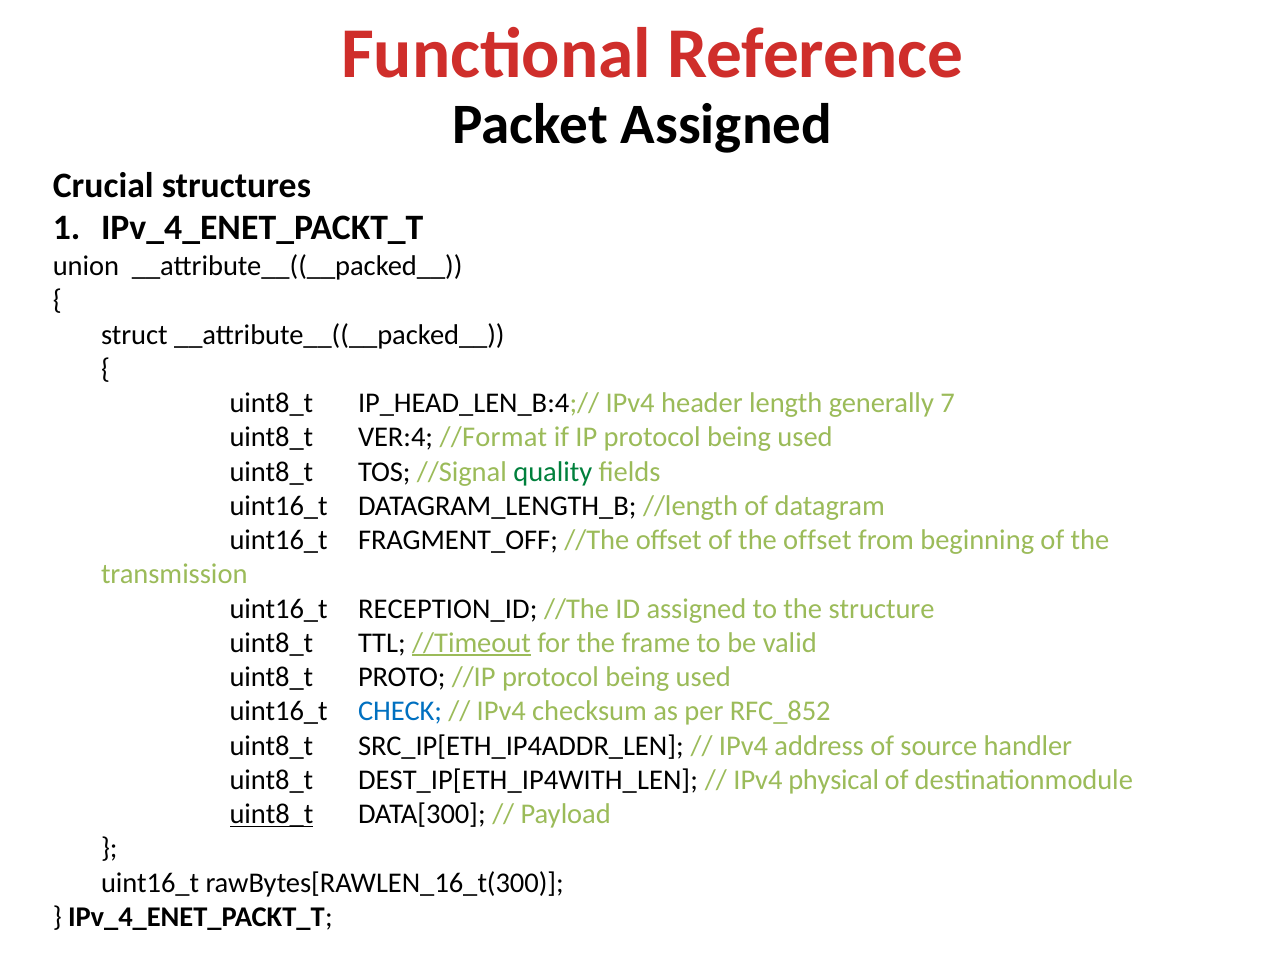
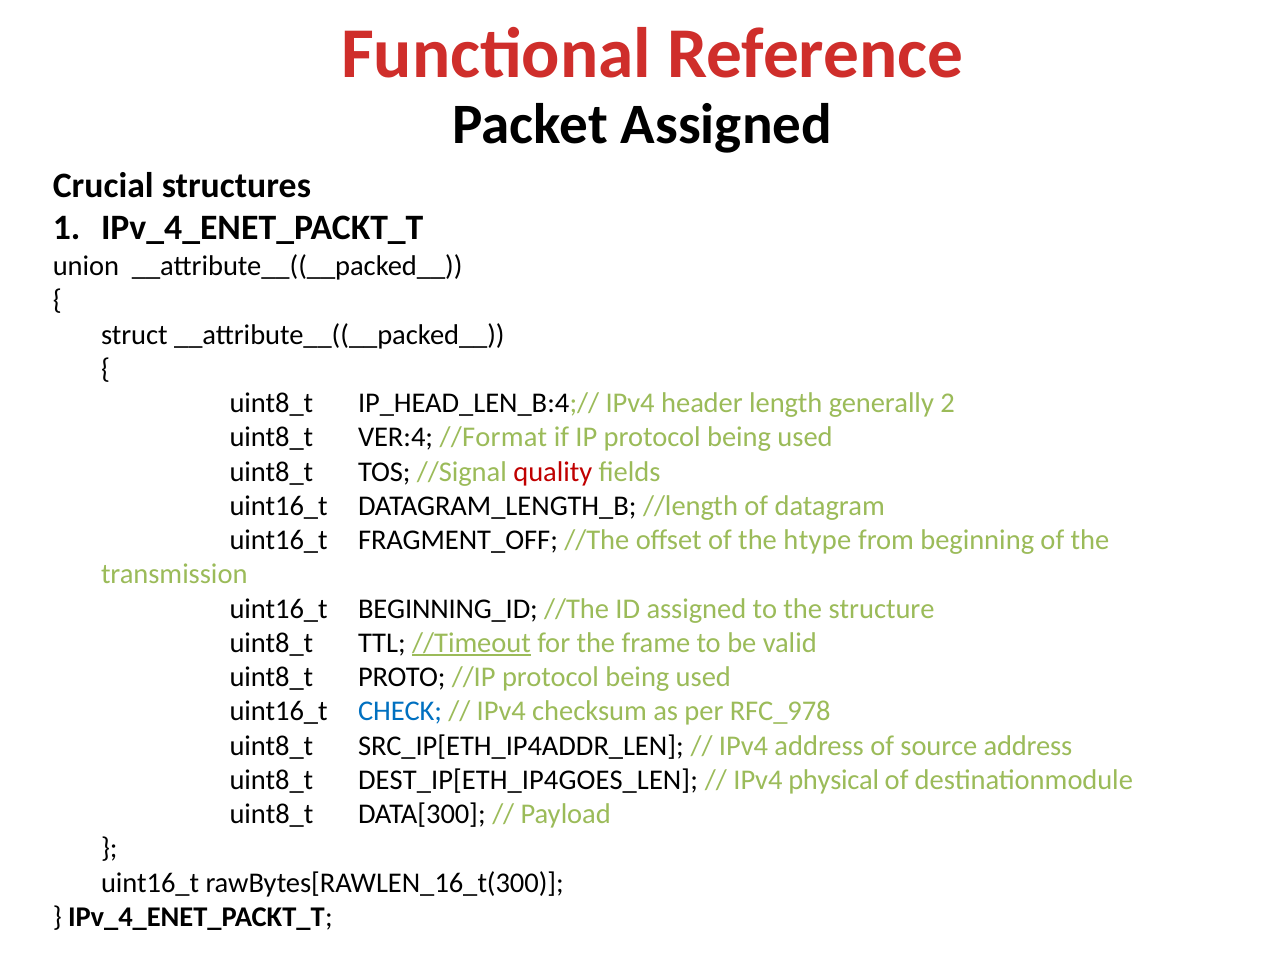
7: 7 -> 2 (948, 403)
quality colour: green -> red (553, 472)
the offset: offset -> htype (817, 540)
RECEPTION_ID: RECEPTION_ID -> BEGINNING_ID (448, 609)
RFC_852: RFC_852 -> RFC_978 (780, 711)
source handler: handler -> address (1028, 746)
DEST_IP[ETH_IP4WITH_LEN: DEST_IP[ETH_IP4WITH_LEN -> DEST_IP[ETH_IP4GOES_LEN (528, 780)
uint8_t underline: present -> none (271, 814)
